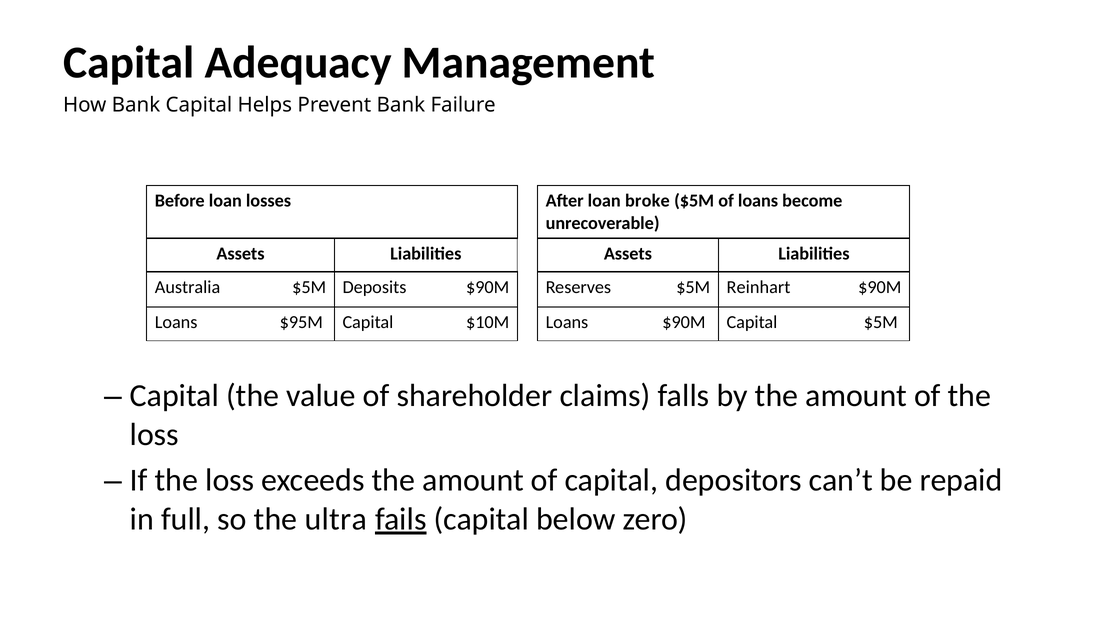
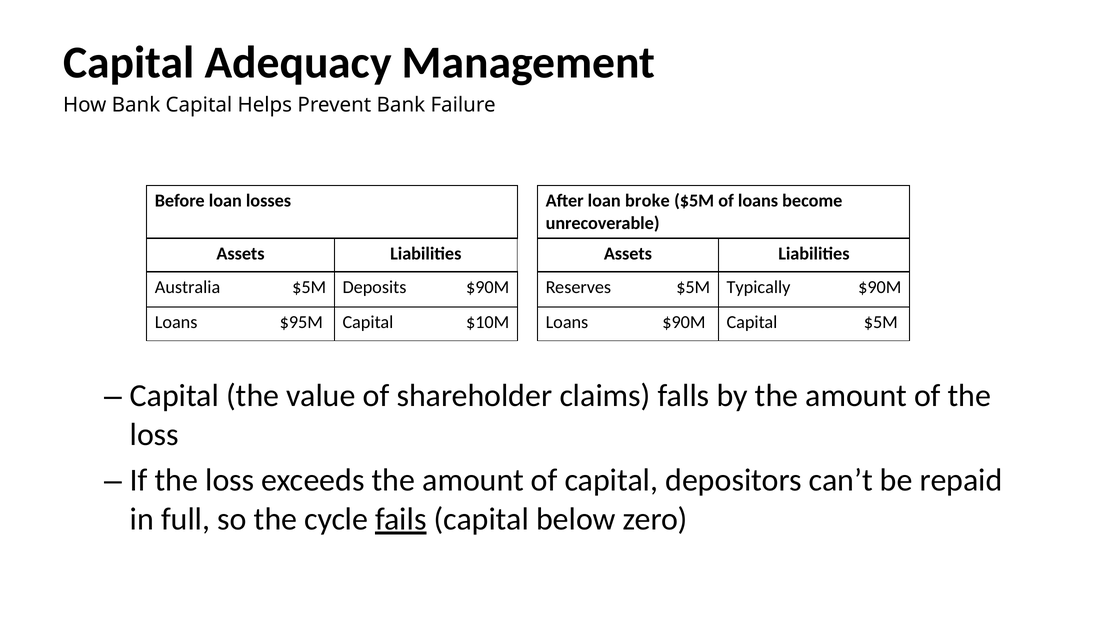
Reinhart: Reinhart -> Typically (759, 287)
ultra: ultra -> cycle (336, 519)
